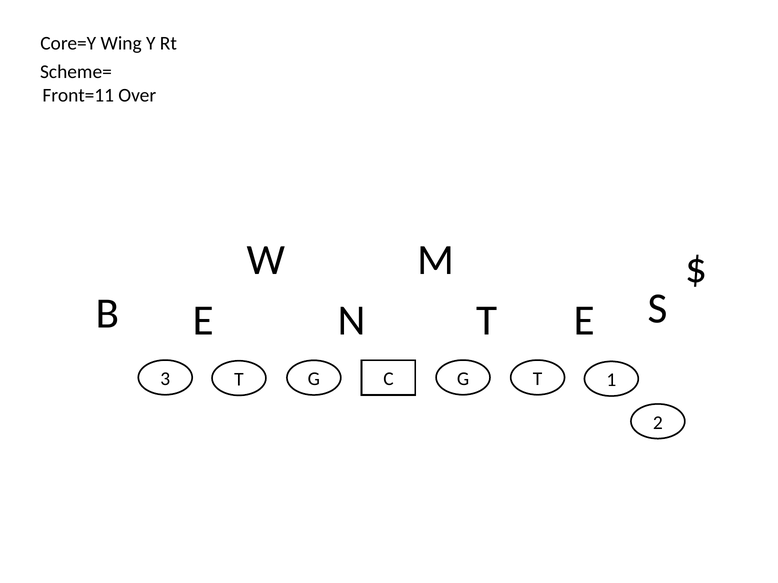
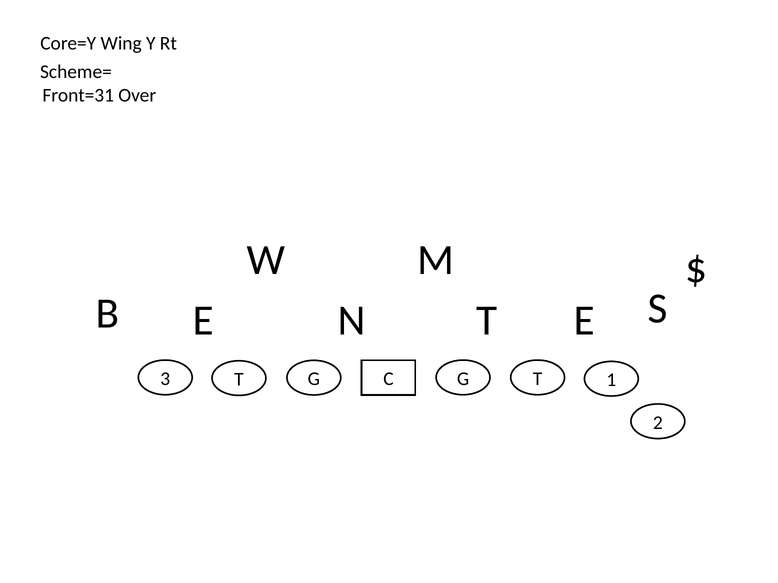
Front=11: Front=11 -> Front=31 (78, 95)
